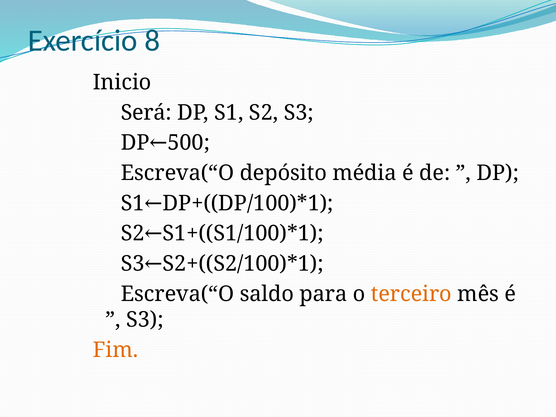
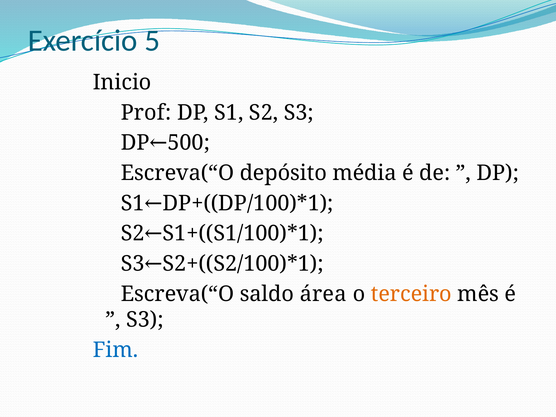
8: 8 -> 5 (152, 41)
Será: Será -> Prof (146, 113)
para: para -> área (323, 294)
Fim colour: orange -> blue (115, 350)
